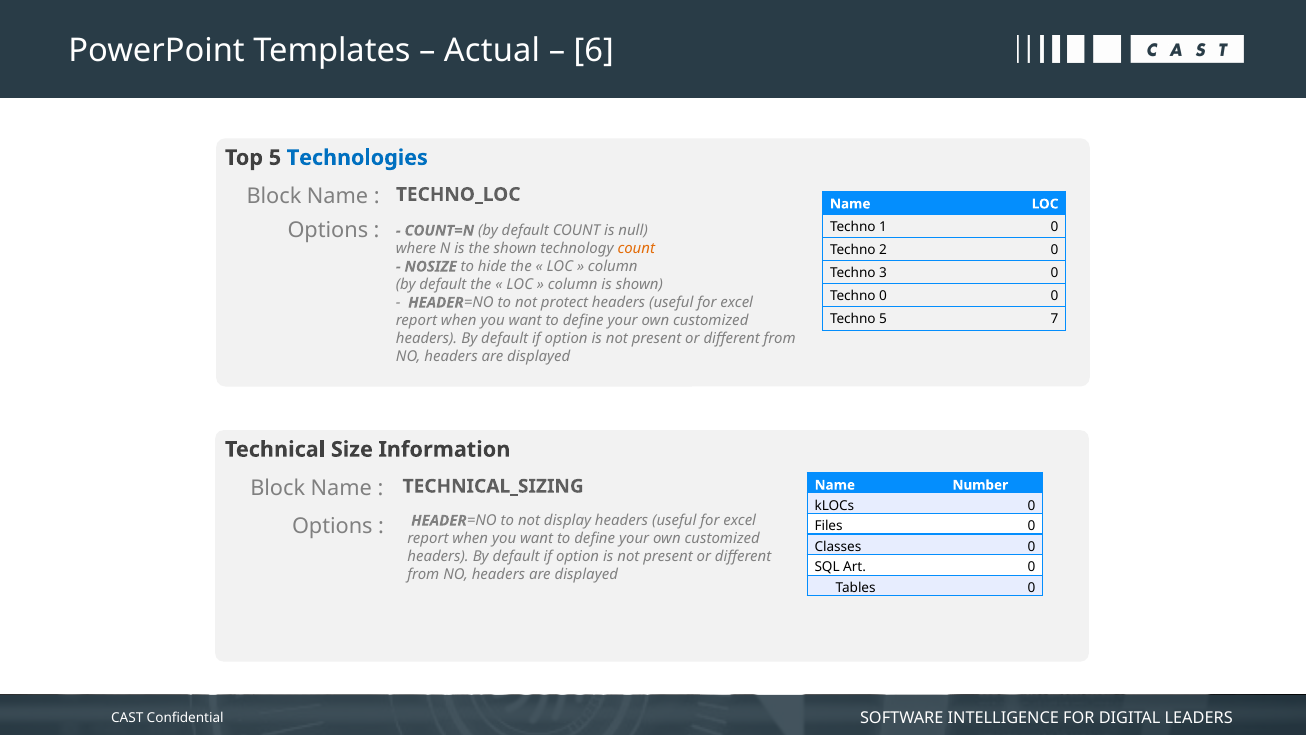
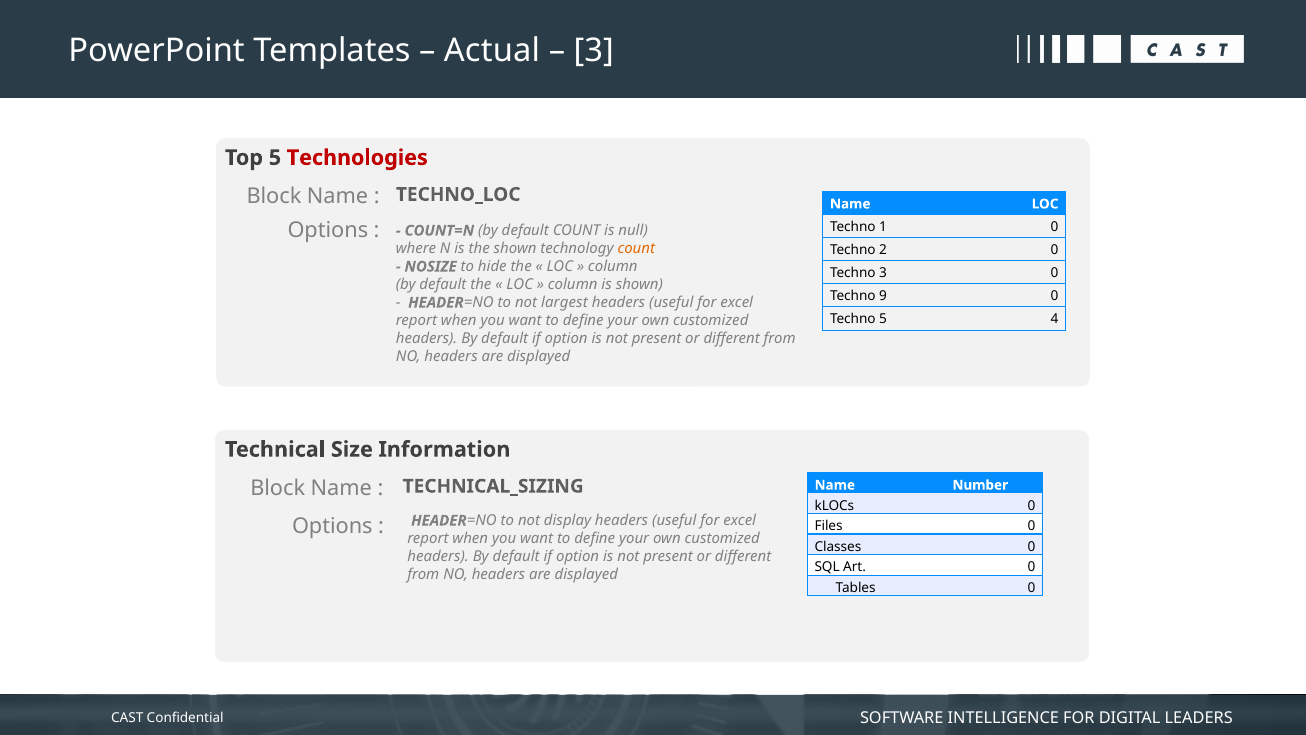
6: 6 -> 3 (594, 51)
Technologies colour: blue -> red (357, 158)
Techno 0: 0 -> 9 (883, 296)
protect: protect -> largest (564, 302)
7: 7 -> 4 (1055, 319)
